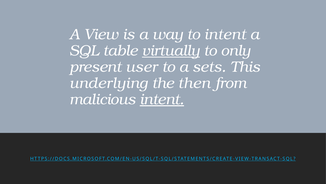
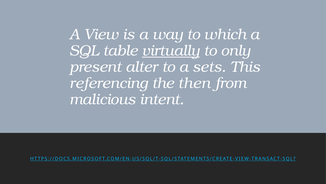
to intent: intent -> which (225, 34)
user: user -> alter (142, 67)
underlying: underlying -> referencing (109, 83)
intent underline: present -> none (162, 99)
